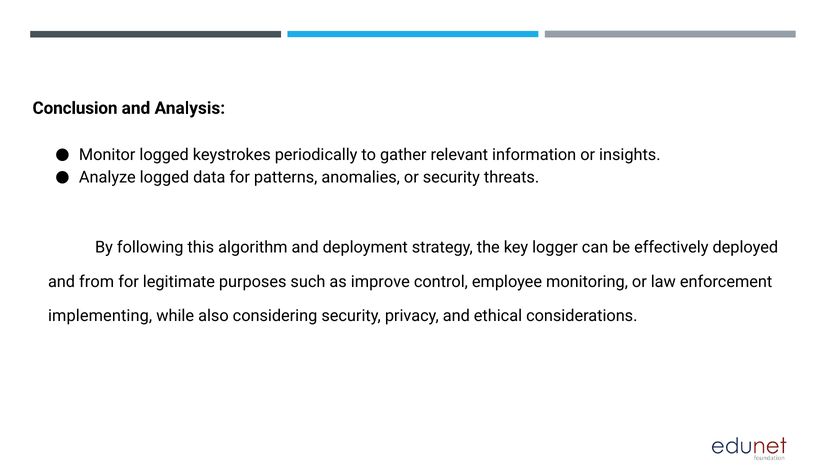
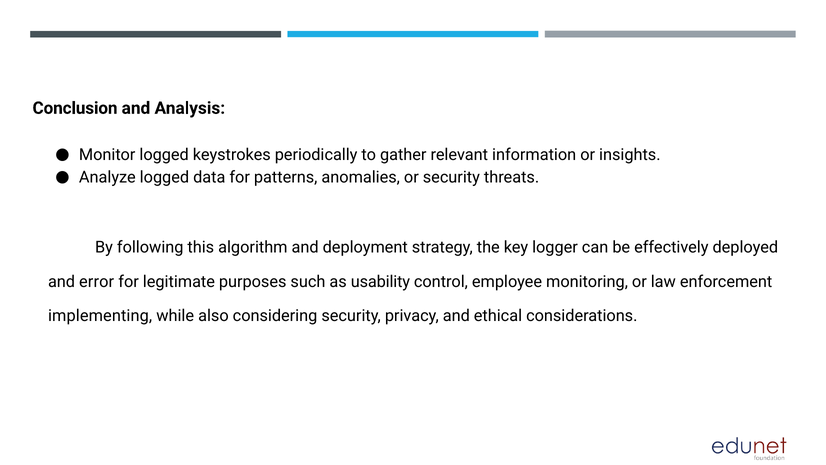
from: from -> error (97, 281)
improve: improve -> usability (380, 281)
